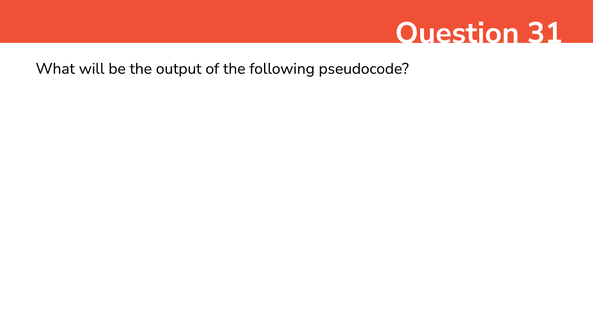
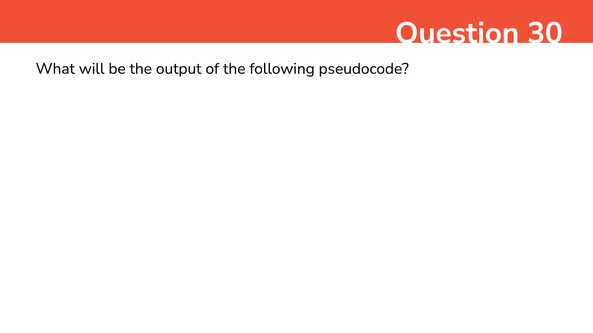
31: 31 -> 30 (545, 33)
